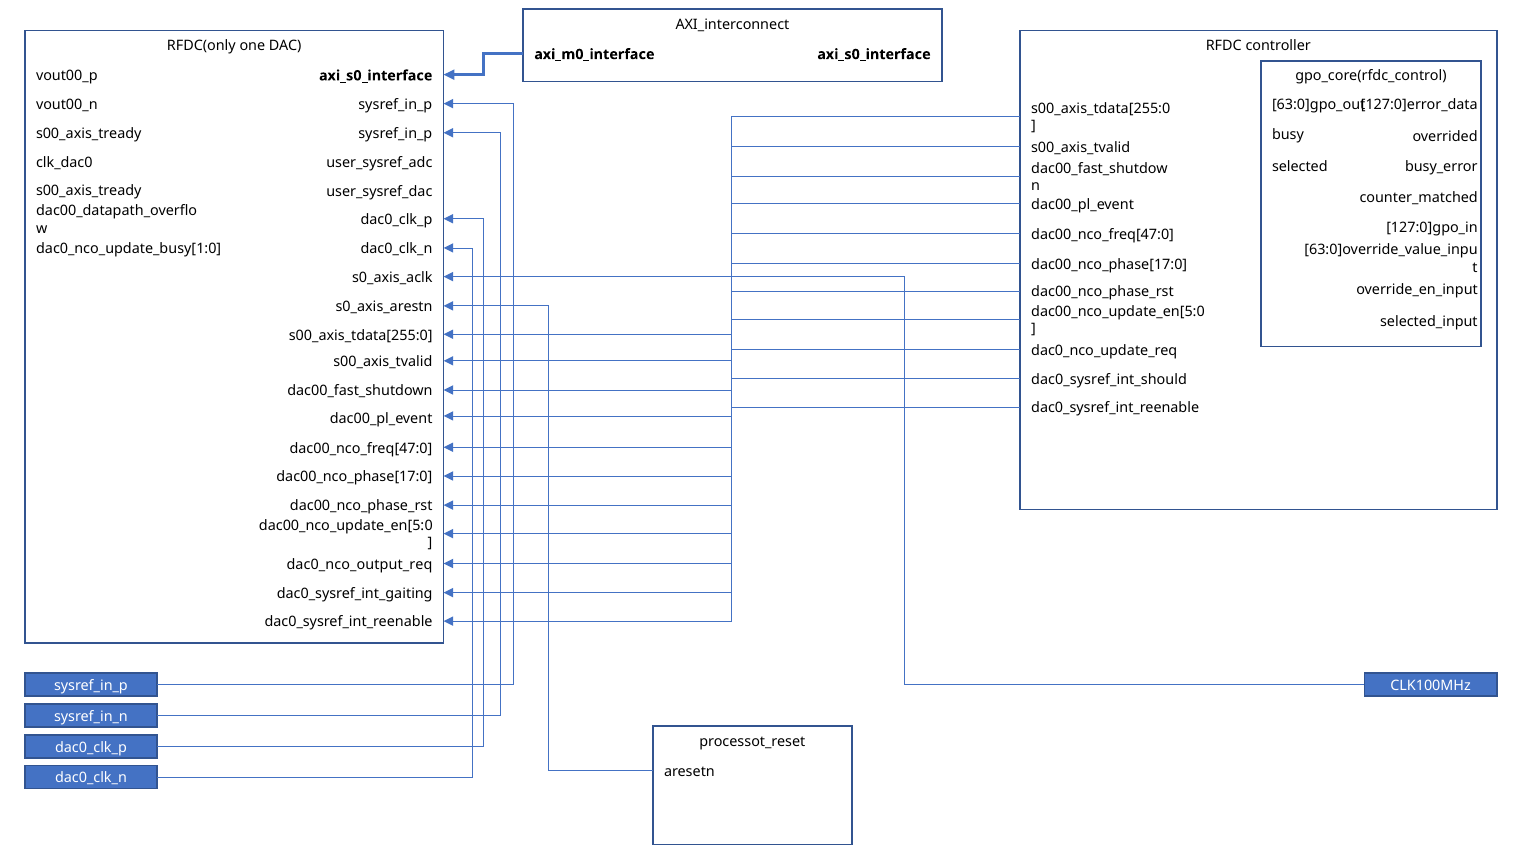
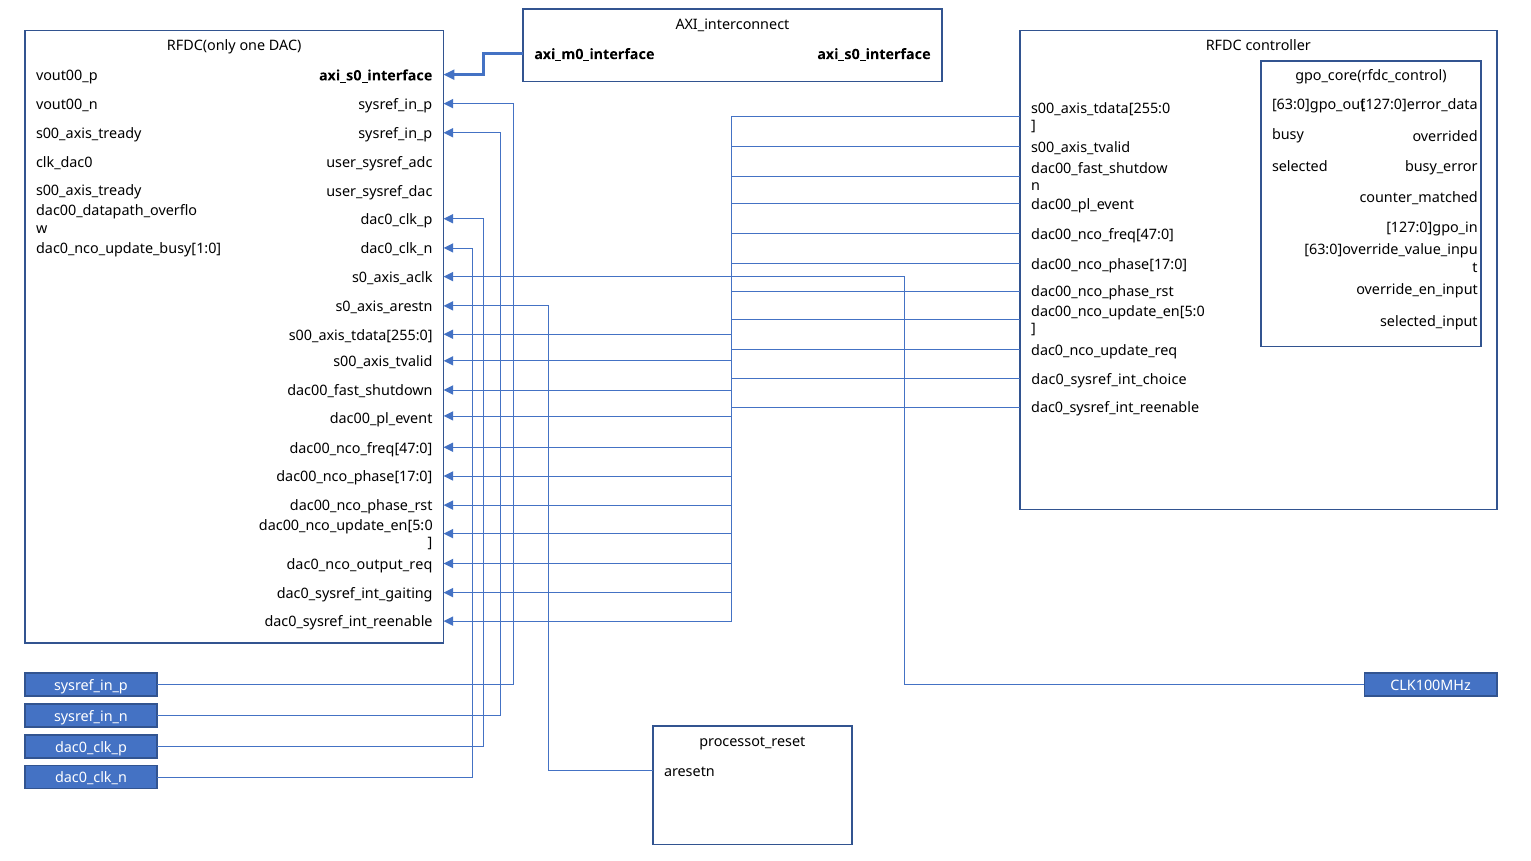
dac0_sysref_int_should: dac0_sysref_int_should -> dac0_sysref_int_choice (1109, 380)
